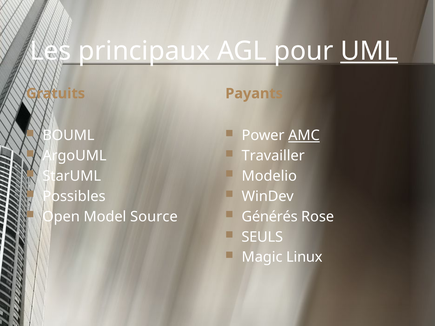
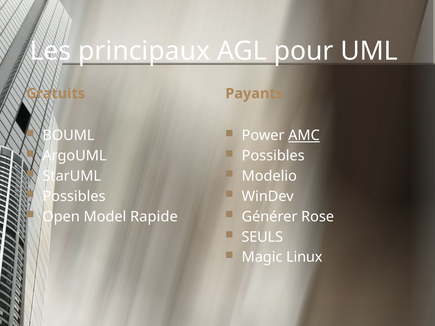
UML underline: present -> none (369, 51)
Travailler: Travailler -> Possibles (273, 156)
Source: Source -> Rapide (154, 217)
Générés: Générés -> Générer (270, 217)
